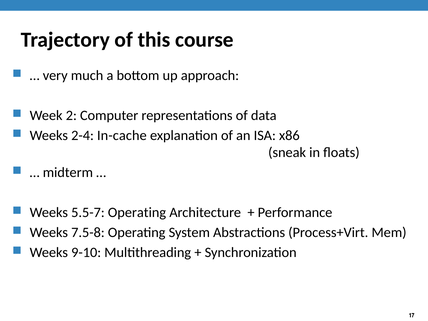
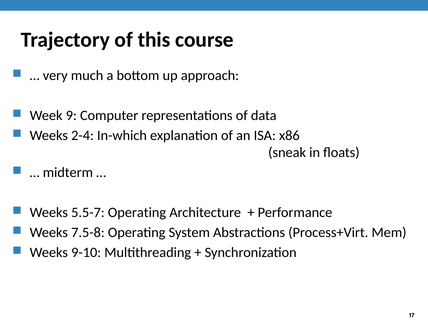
2: 2 -> 9 (71, 115)
In-cache: In-cache -> In-which (122, 135)
